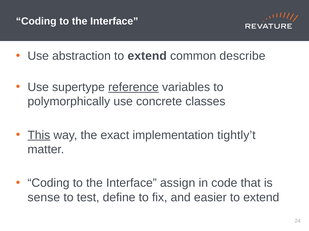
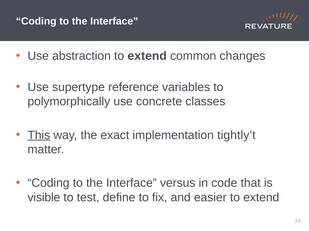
describe: describe -> changes (242, 56)
reference underline: present -> none (133, 87)
assign: assign -> versus (178, 184)
sense: sense -> visible (44, 198)
